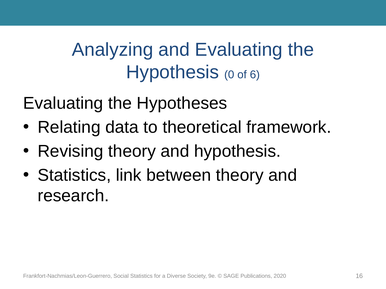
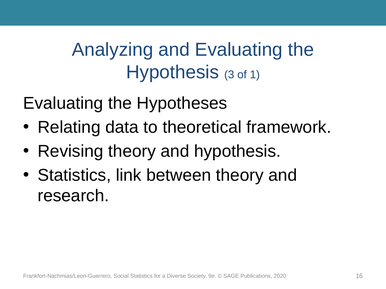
0: 0 -> 3 (229, 75)
6: 6 -> 1 (255, 75)
